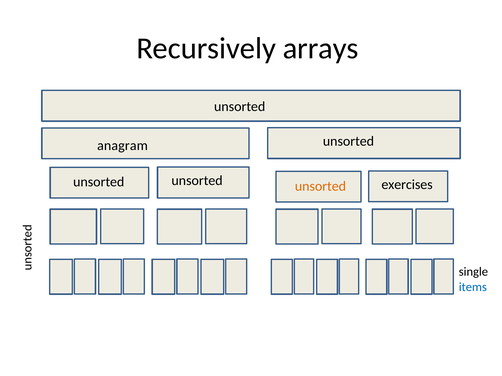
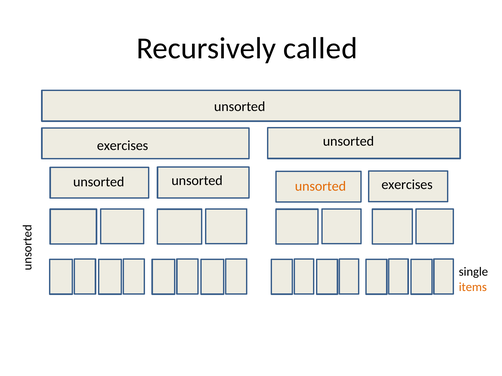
arrays: arrays -> called (320, 49)
anagram: anagram -> exercises (123, 146)
items colour: blue -> orange (473, 287)
